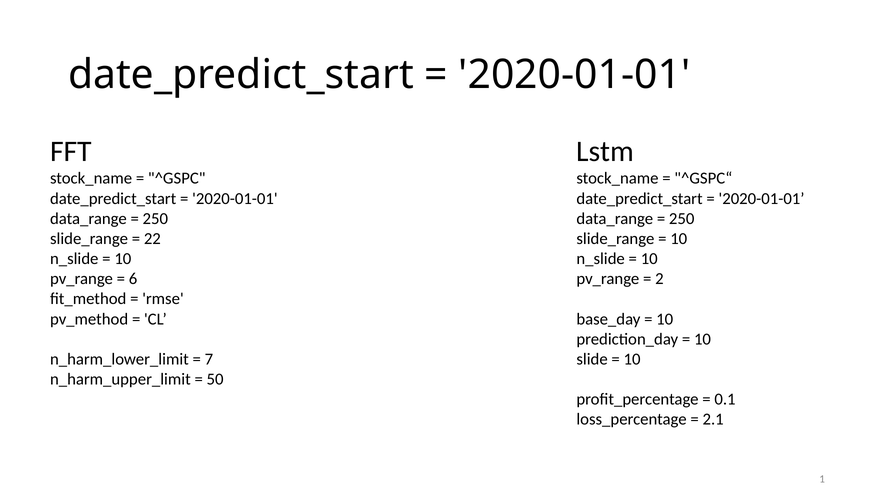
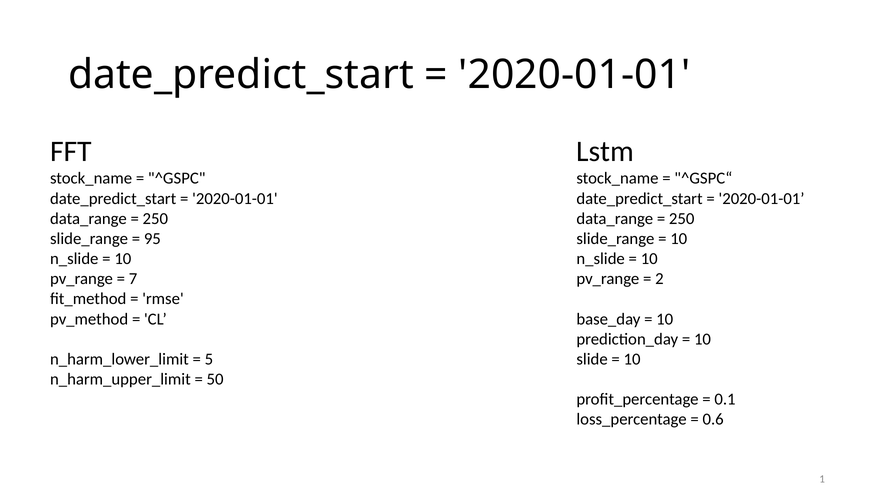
22: 22 -> 95 (152, 239)
6: 6 -> 7 (133, 279)
7: 7 -> 5 (209, 359)
2.1: 2.1 -> 0.6 (713, 420)
